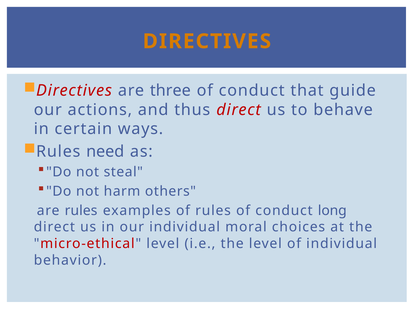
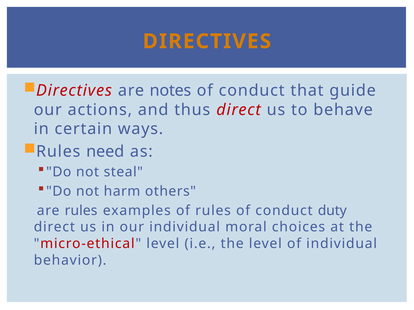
three: three -> notes (170, 91)
long: long -> duty (332, 211)
